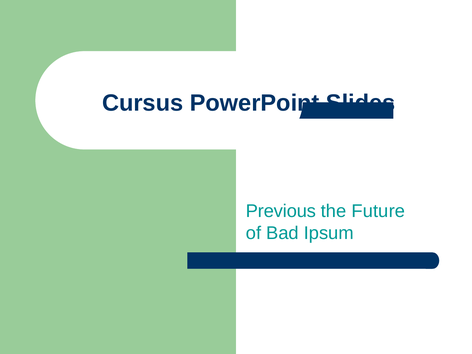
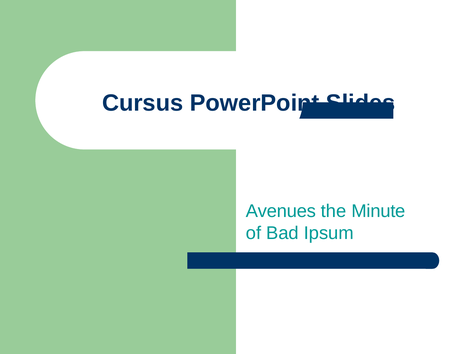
Previous: Previous -> Avenues (281, 211)
Future: Future -> Minute (378, 211)
